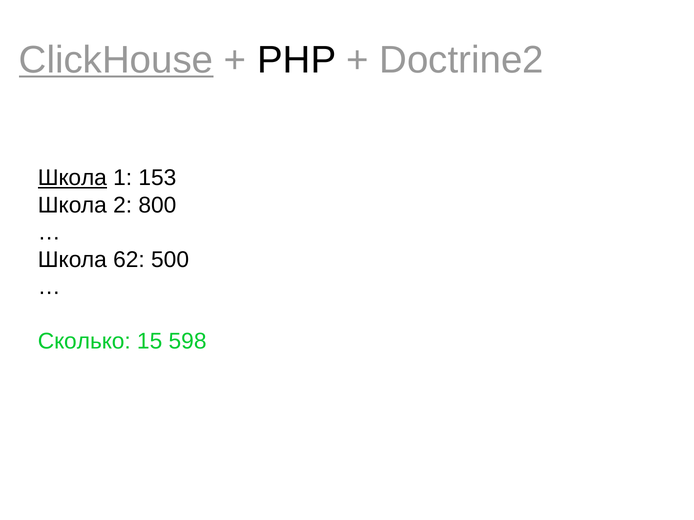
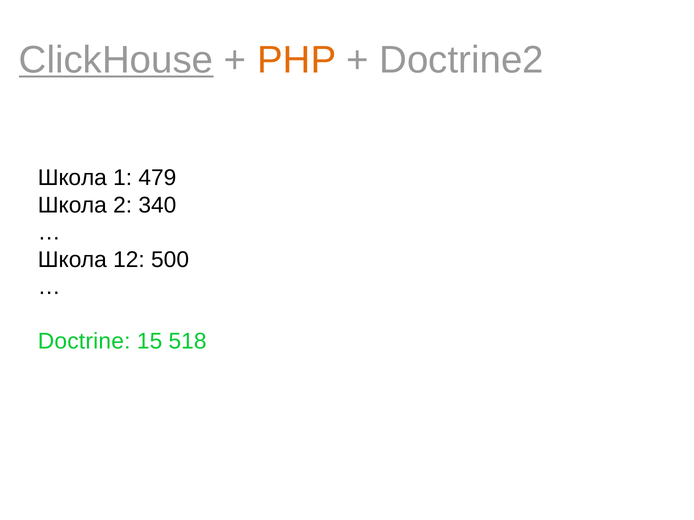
PHP colour: black -> orange (297, 60)
Школа underline: present -> none (72, 178)
153: 153 -> 479 (157, 178)
800: 800 -> 340 (157, 205)
62: 62 -> 12 (129, 260)
Сколько: Сколько -> Doctrine (84, 342)
598: 598 -> 518 (188, 342)
